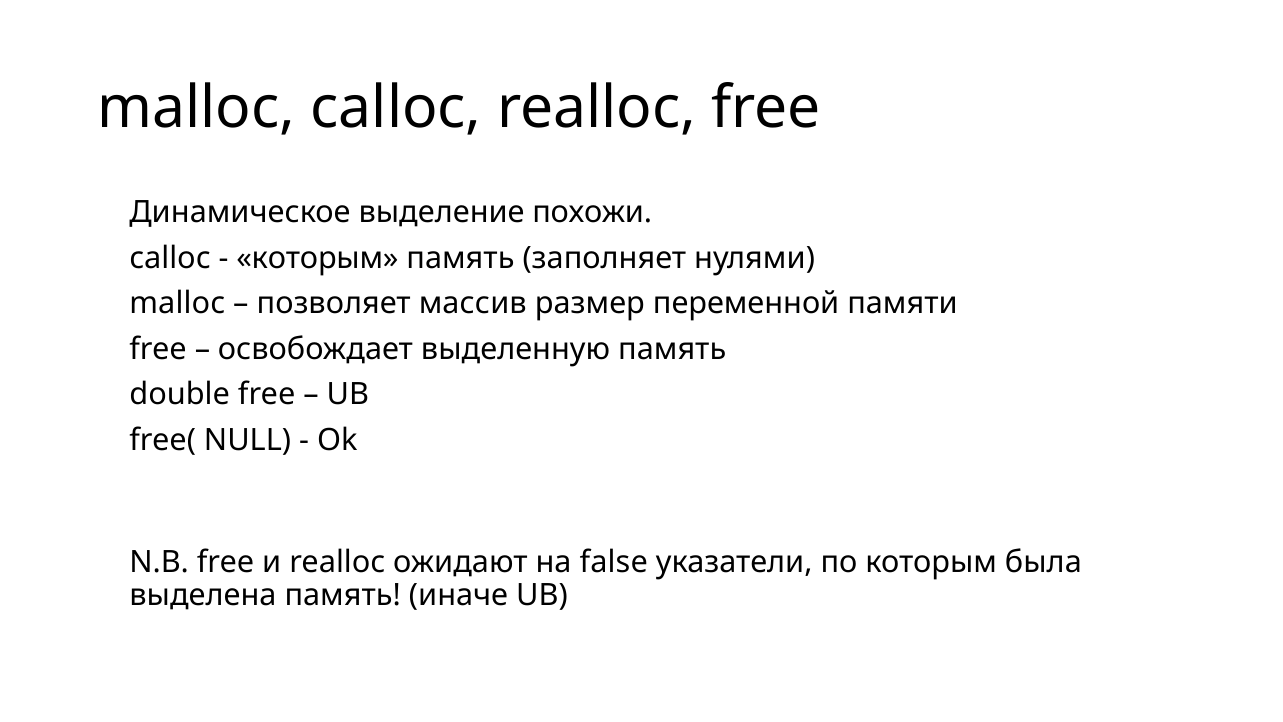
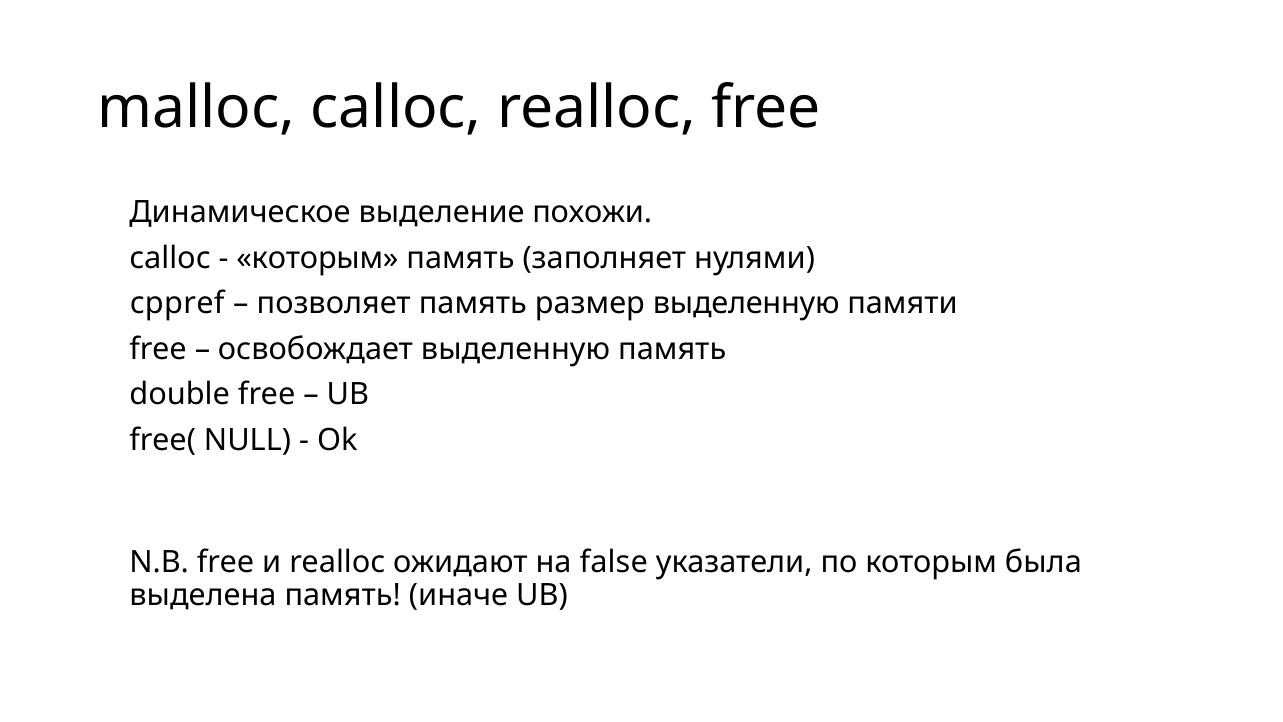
malloc: malloc -> cppref (177, 303)
позволяет массив: массив -> память (473, 303)
размер переменной: переменной -> выделенную (746, 303)
